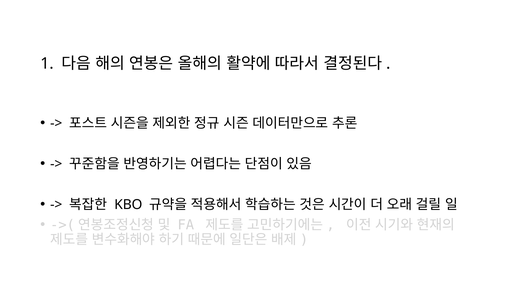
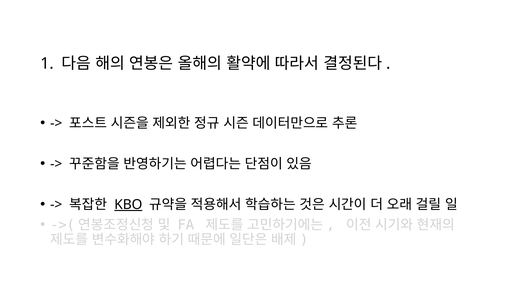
KBO underline: none -> present (128, 205)
